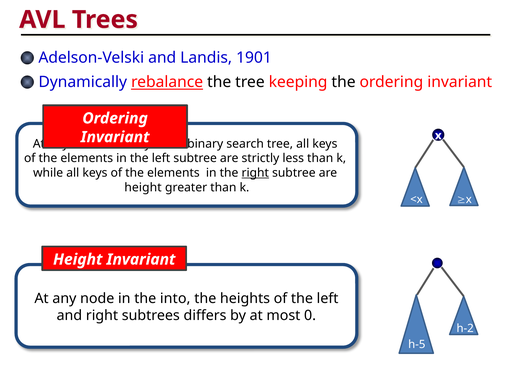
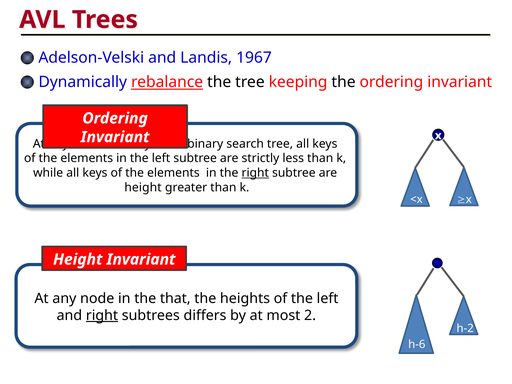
1901: 1901 -> 1967 (254, 58)
into: into -> that (175, 298)
right underline: none -> present (102, 315)
0: 0 -> 2 (310, 315)
h-5: h-5 -> h-6 (417, 344)
